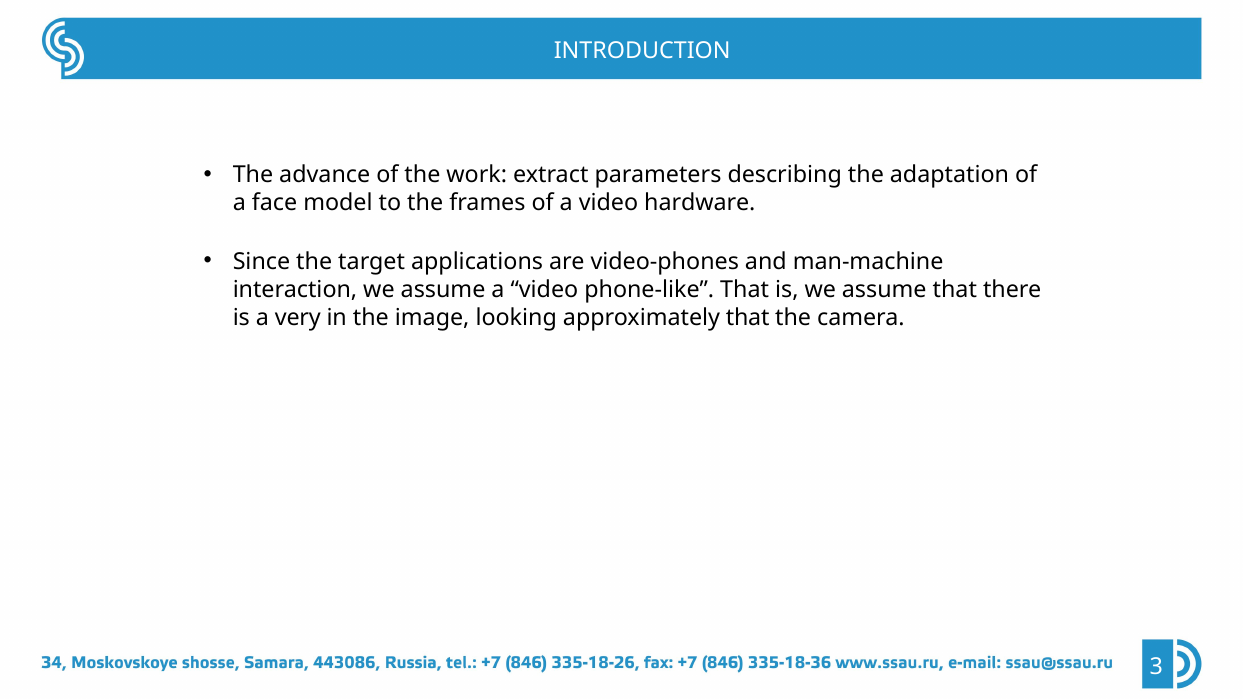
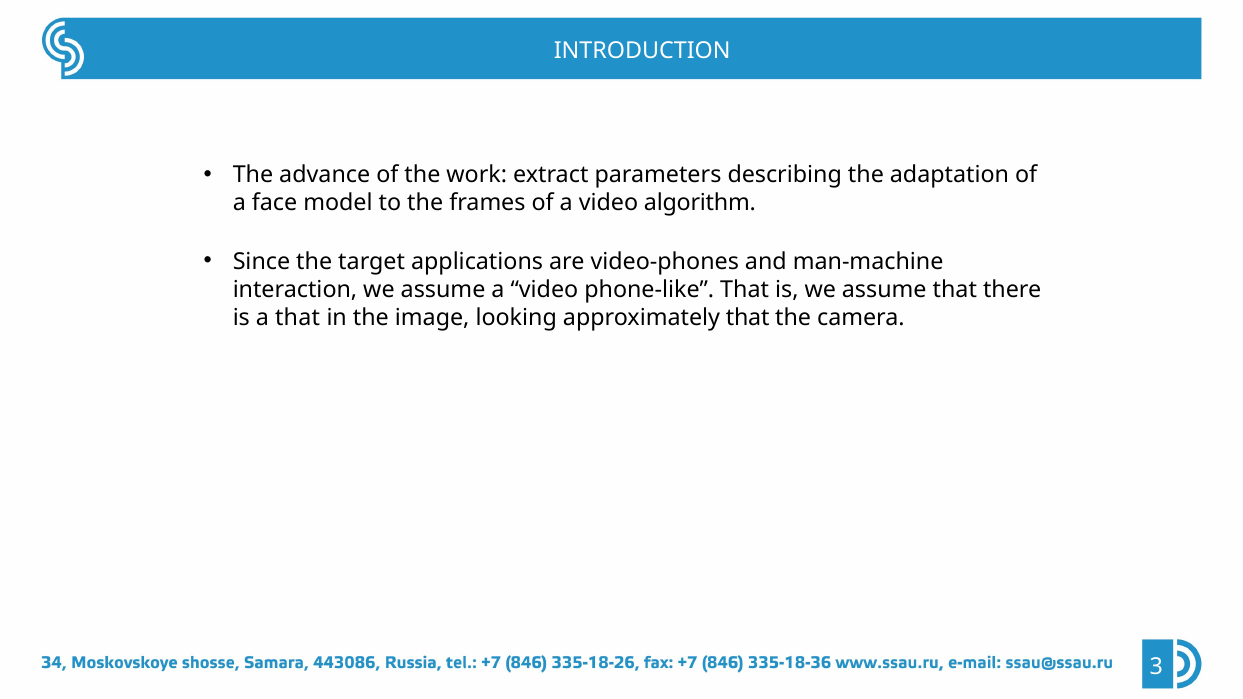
hardware: hardware -> algorithm (700, 203)
a very: very -> that (298, 318)
